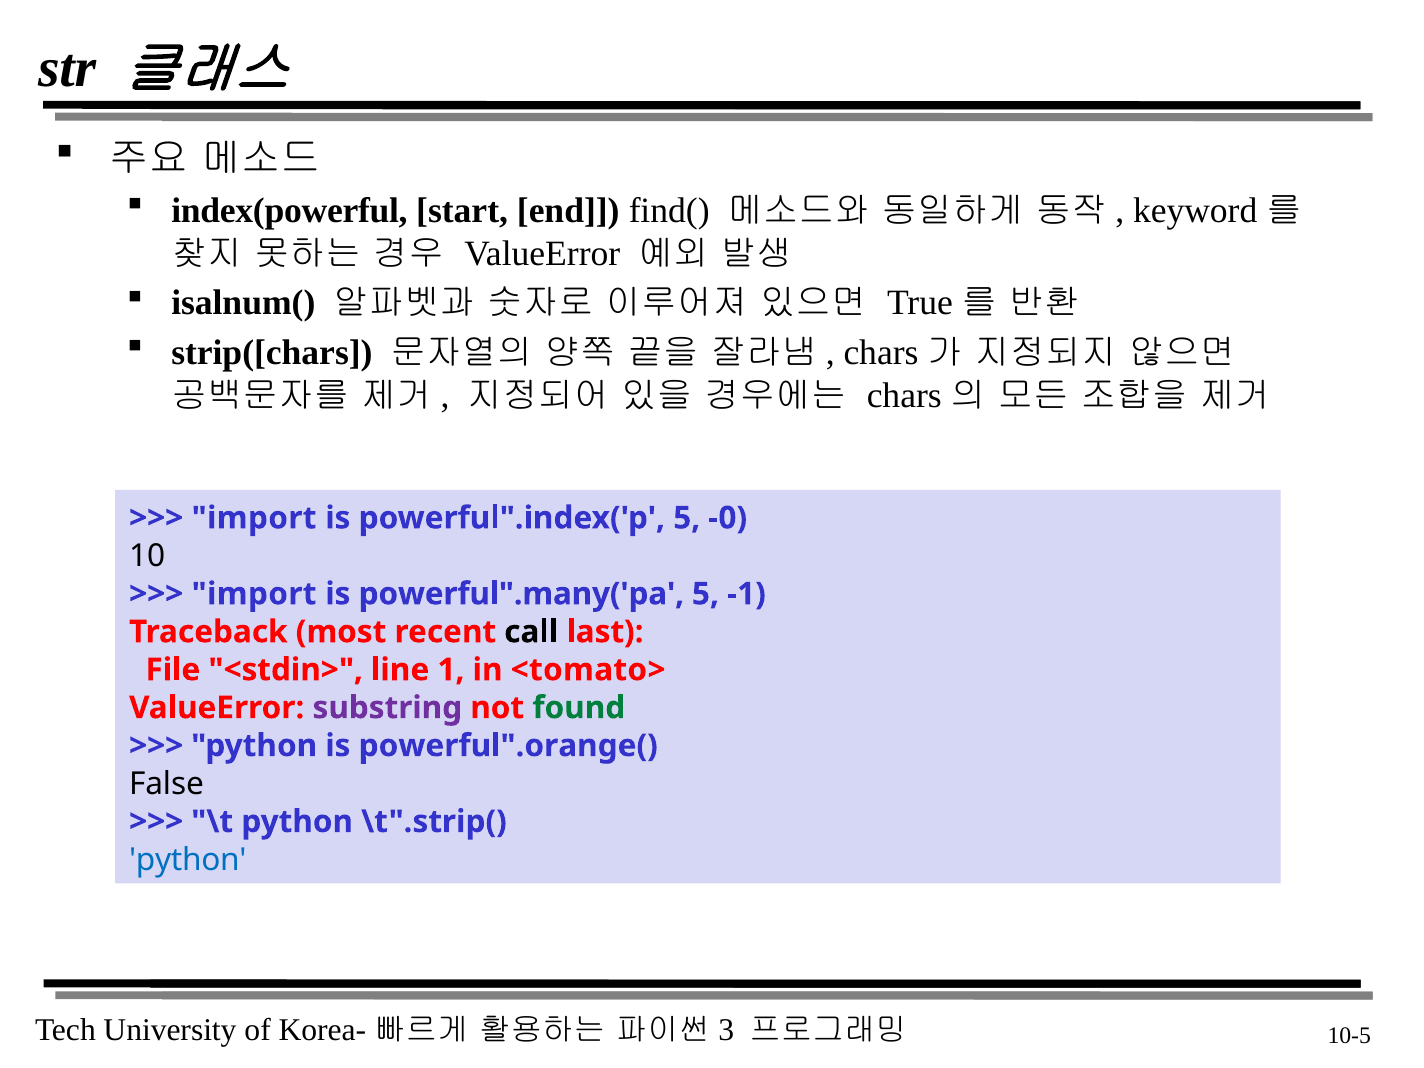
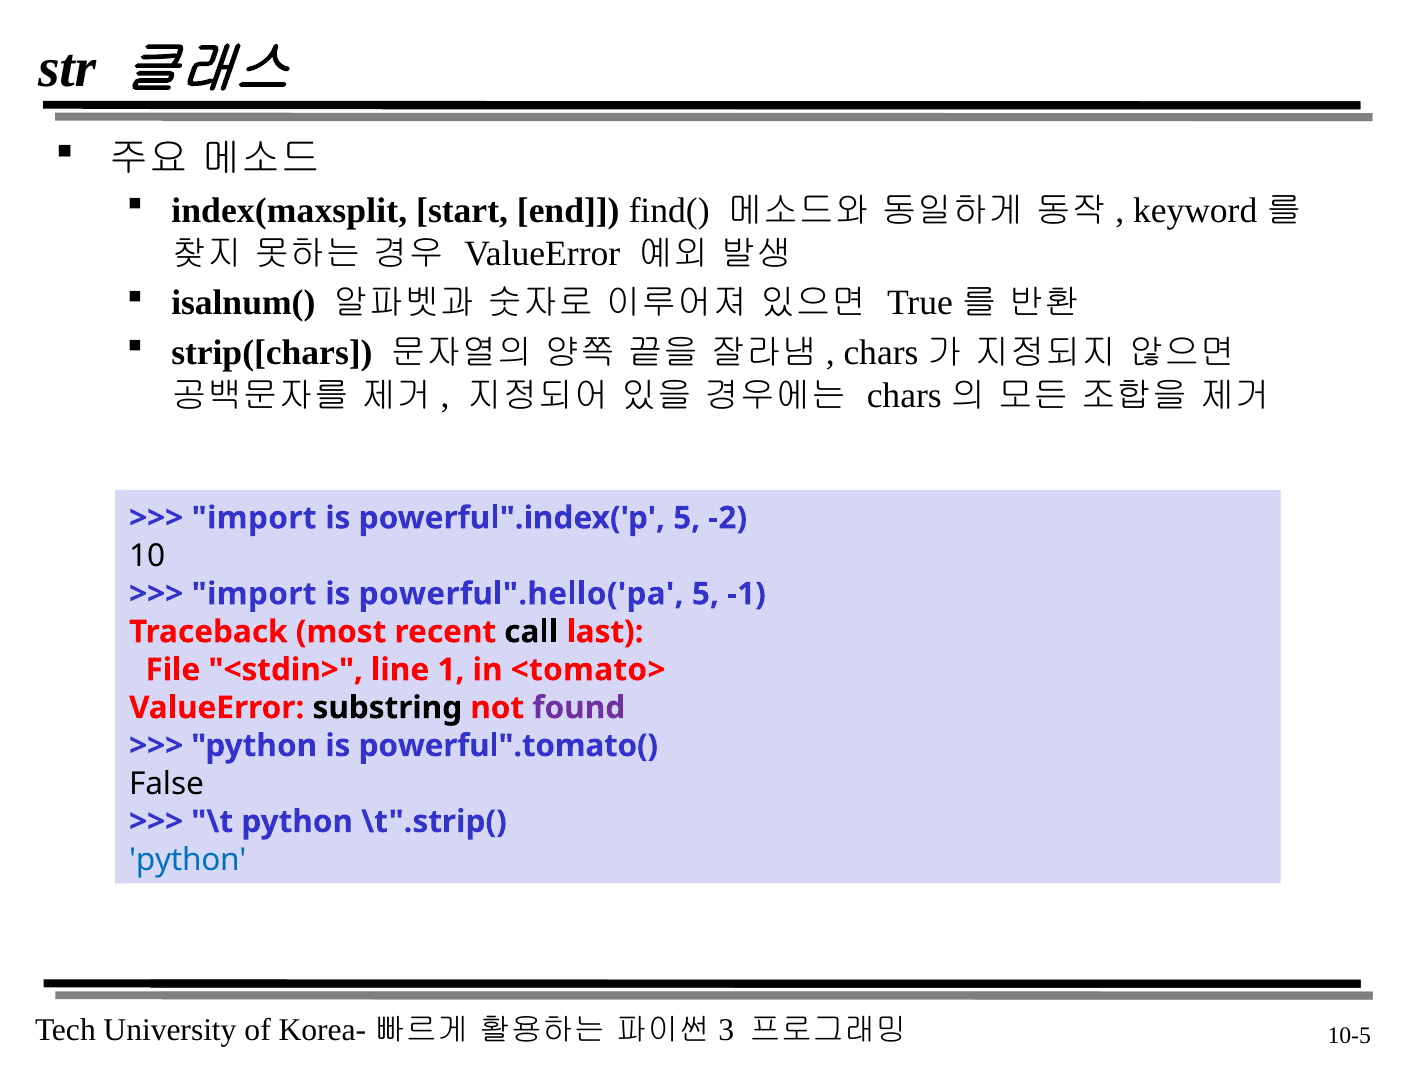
index(powerful: index(powerful -> index(maxsplit (289, 211)
-0: -0 -> -2 (728, 518)
powerful".many('pa: powerful".many('pa -> powerful".hello('pa (521, 594)
substring colour: purple -> black (387, 708)
found colour: green -> purple (579, 708)
powerful".orange(: powerful".orange( -> powerful".tomato( (508, 746)
